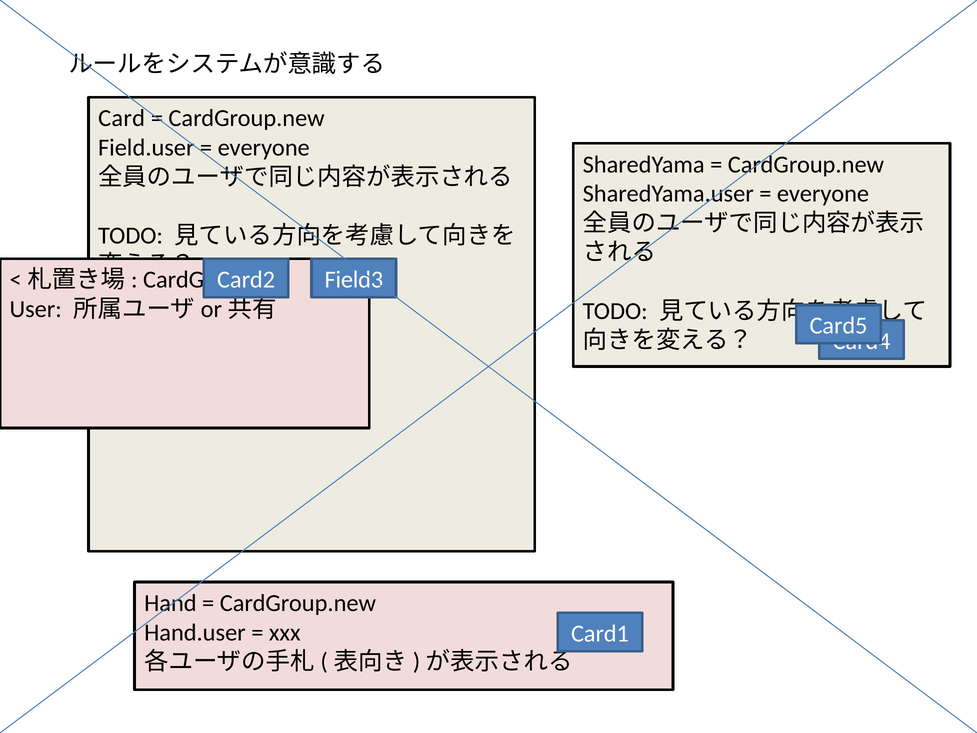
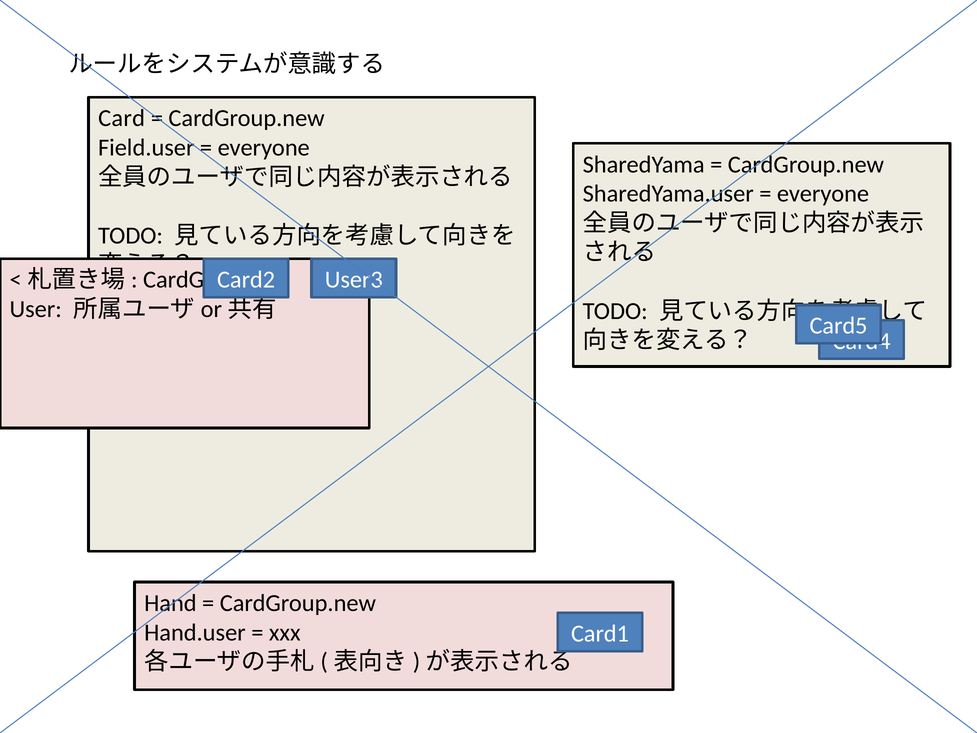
Field3: Field3 -> User3 (354, 280)
